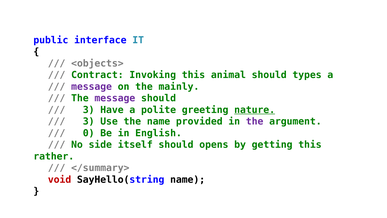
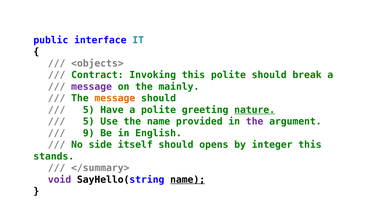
this animal: animal -> polite (228, 75)
types: types -> break (307, 75)
message colour: purple -> orange (115, 98)
3: 3 -> 5 (89, 110)
3: 3 -> 5 (89, 121)
0: 0 -> 9 (89, 133)
getting: getting -> integer (272, 145)
rather: rather -> stands (54, 156)
void colour: red -> purple (60, 179)
name underline: none -> present (188, 179)
